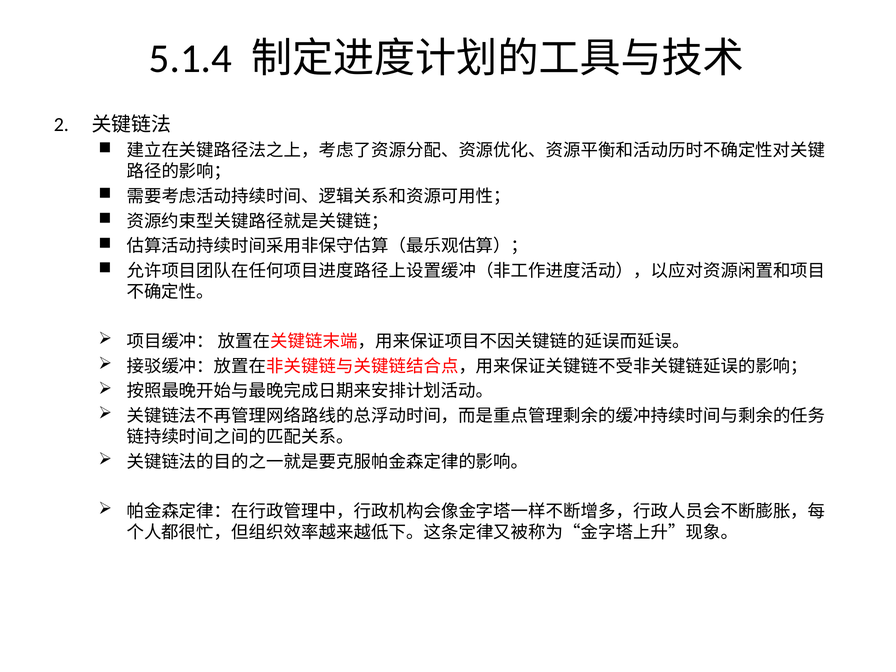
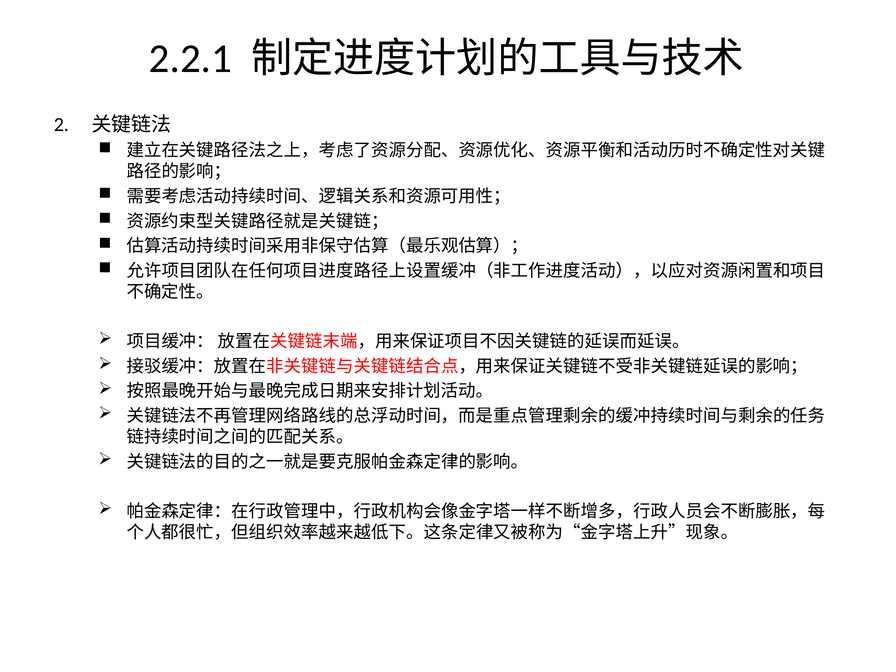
5.1.4: 5.1.4 -> 2.2.1 (190, 59)
